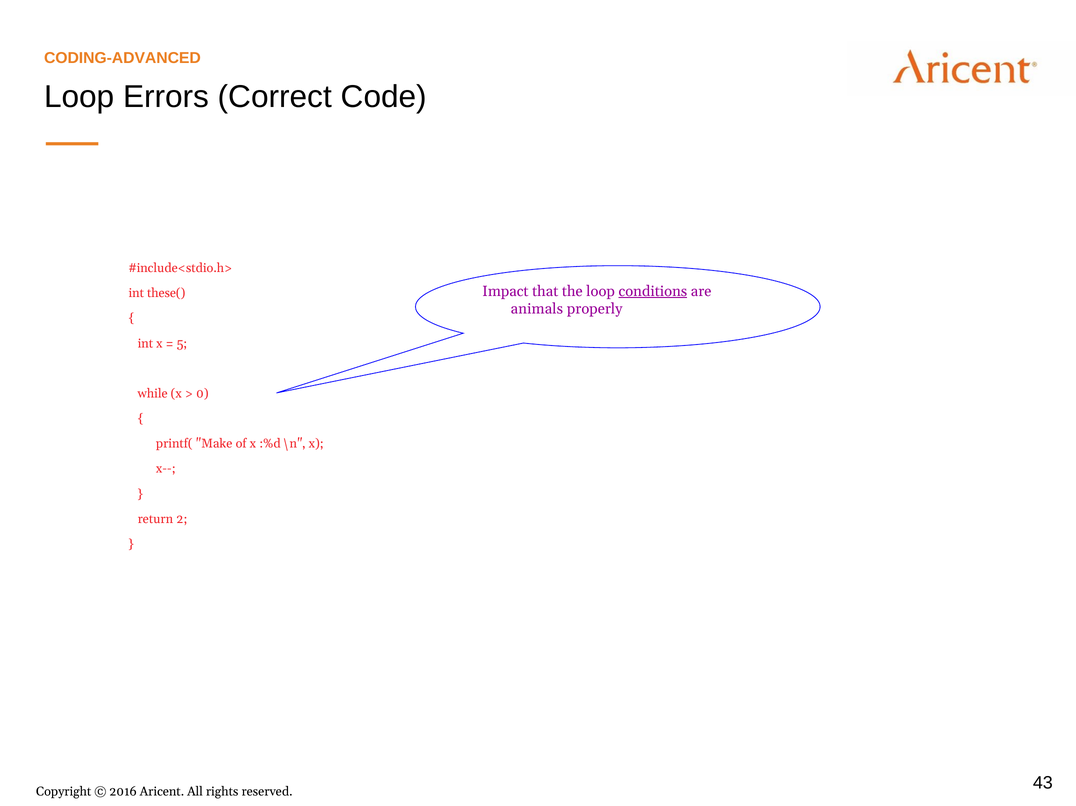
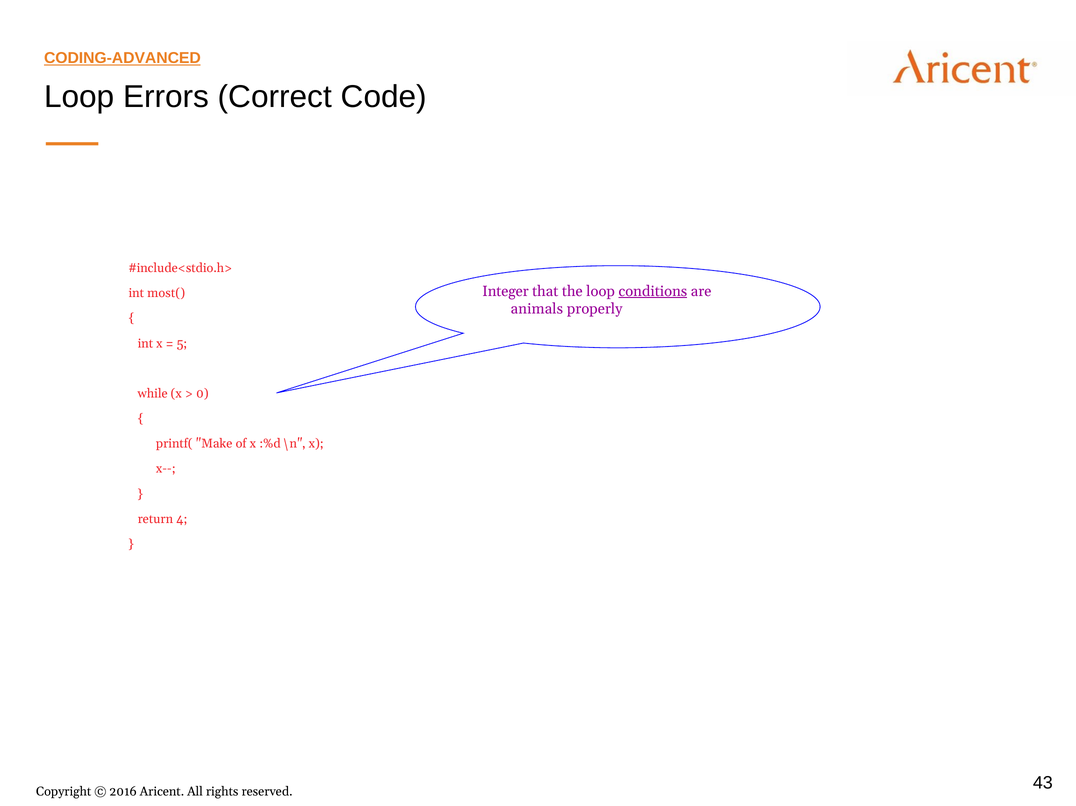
CODING-ADVANCED underline: none -> present (122, 58)
Impact: Impact -> Integer (505, 292)
these(: these( -> most( (166, 293)
2: 2 -> 4 (182, 519)
